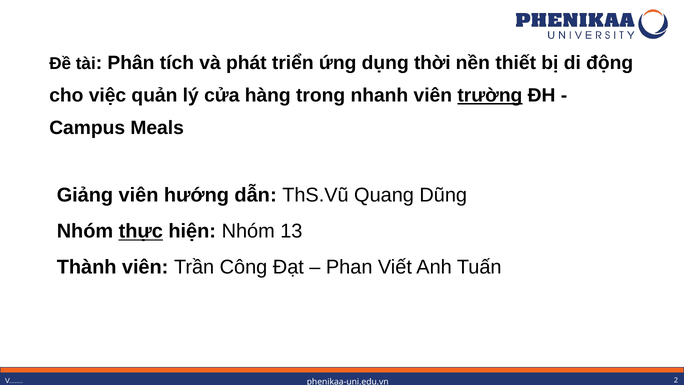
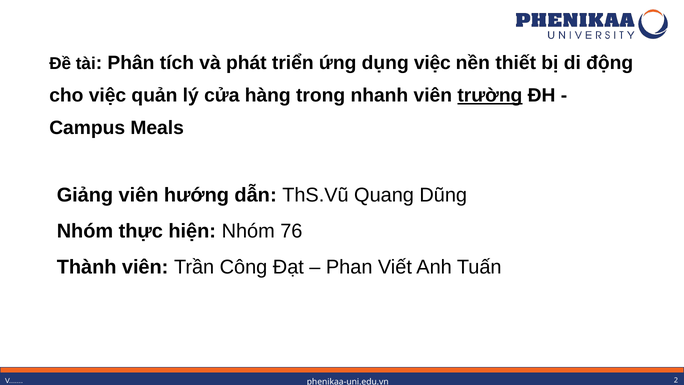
dụng thời: thời -> việc (432, 63)
thực underline: present -> none (141, 231)
13: 13 -> 76 (291, 231)
